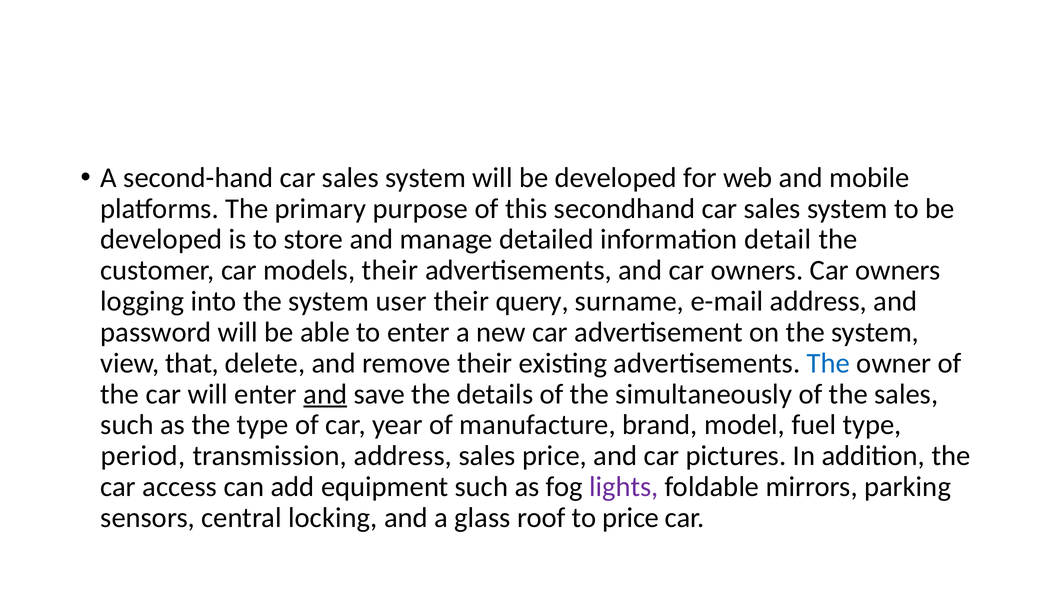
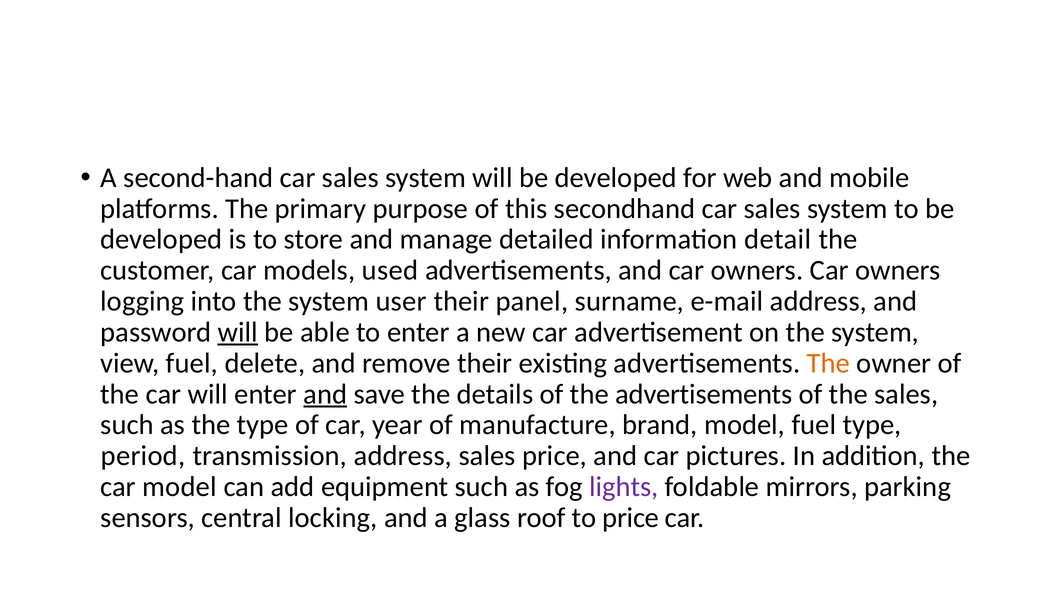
models their: their -> used (390, 270)
query: query -> panel (532, 301)
will underline: none -> present (238, 332)
view that: that -> fuel (192, 363)
The colour: blue -> orange (828, 363)
the simultaneously: simultaneously -> advertisements (704, 394)
car access: access -> model (180, 486)
